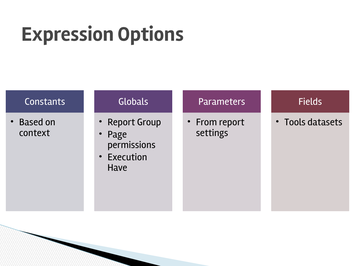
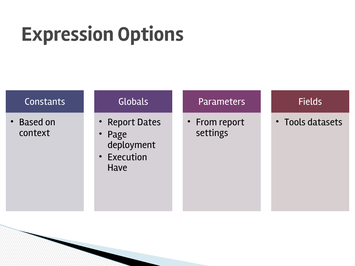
Group: Group -> Dates (149, 122)
permissions: permissions -> deployment (132, 145)
